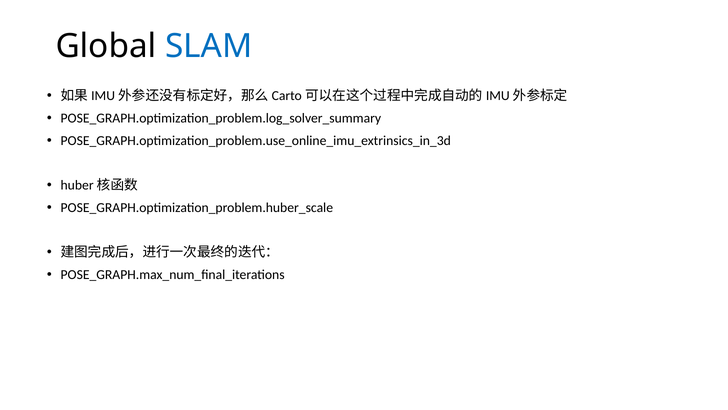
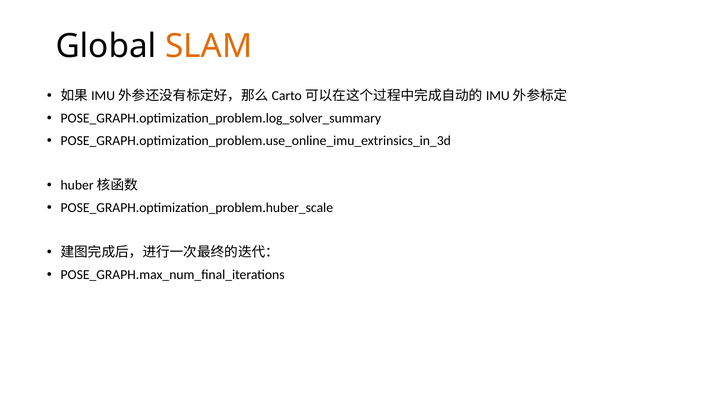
SLAM colour: blue -> orange (209, 46)
